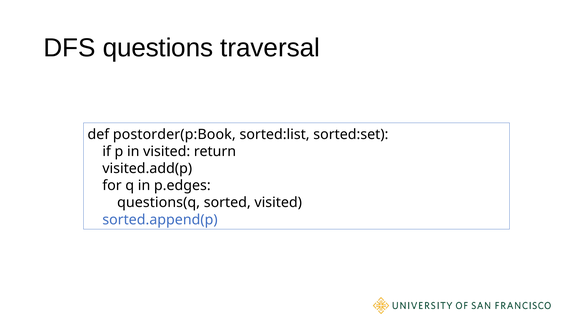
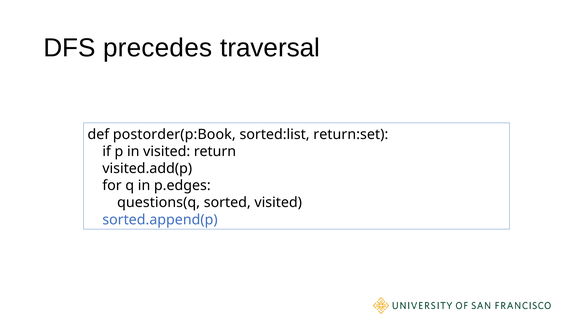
questions: questions -> precedes (158, 48)
sorted:set: sorted:set -> return:set (351, 134)
